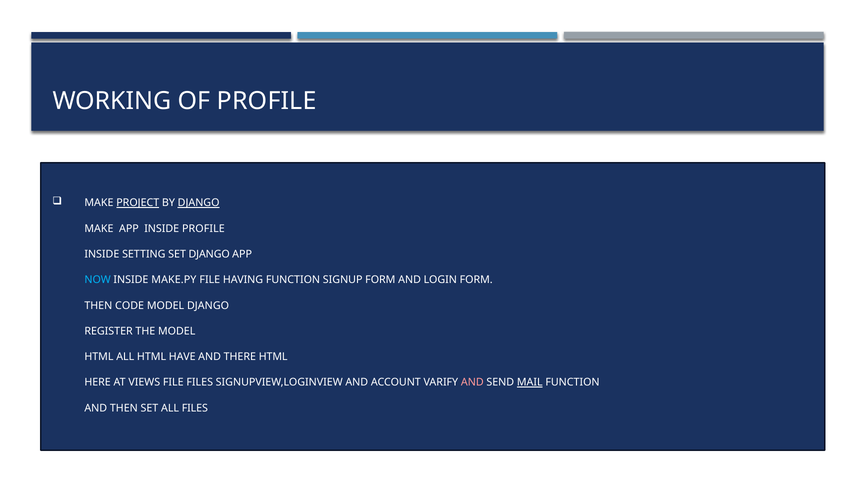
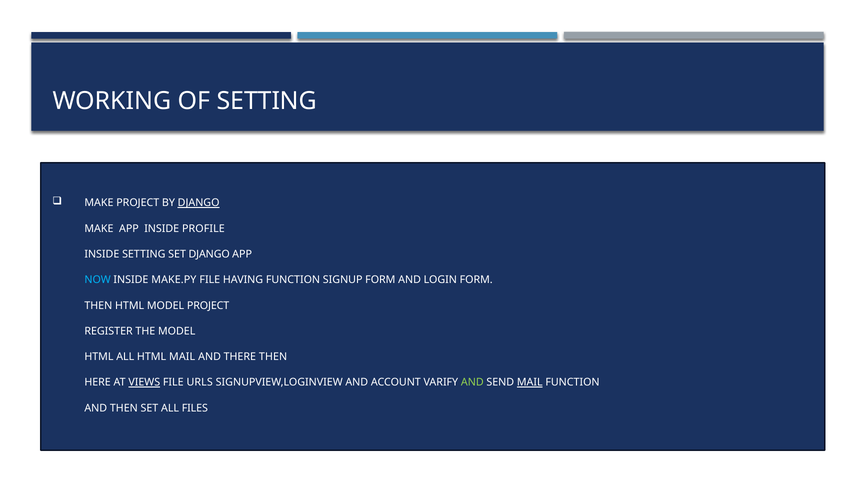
OF PROFILE: PROFILE -> SETTING (267, 101)
PROJECT underline: present -> none (138, 203)
THEN CODE: CODE -> HTML (130, 305)
MODEL DJANGO: DJANGO -> PROJECT (208, 305)
HTML HAVE: HAVE -> MAIL (182, 357)
THERE HTML: HTML -> THEN (273, 357)
VIEWS underline: none -> present (144, 382)
FILE FILES: FILES -> URLS (200, 382)
AND colour: pink -> light green (472, 382)
